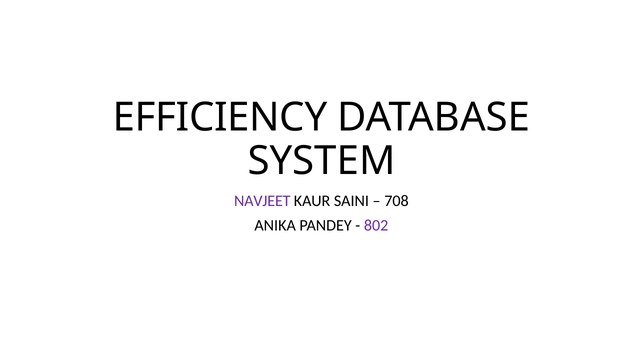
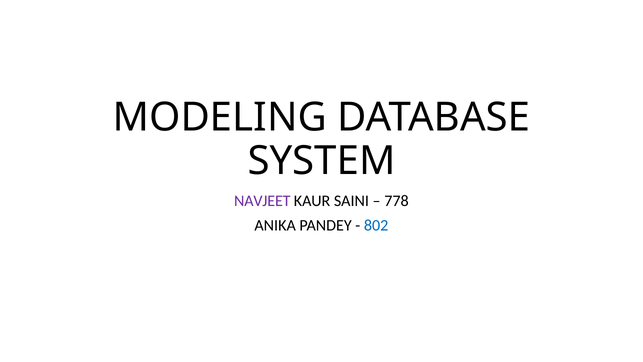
EFFICIENCY: EFFICIENCY -> MODELING (220, 117)
708: 708 -> 778 (396, 201)
802 colour: purple -> blue (376, 225)
